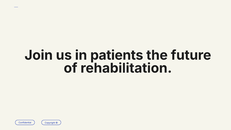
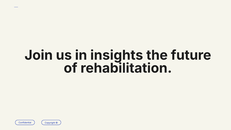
patients: patients -> insights (117, 55)
